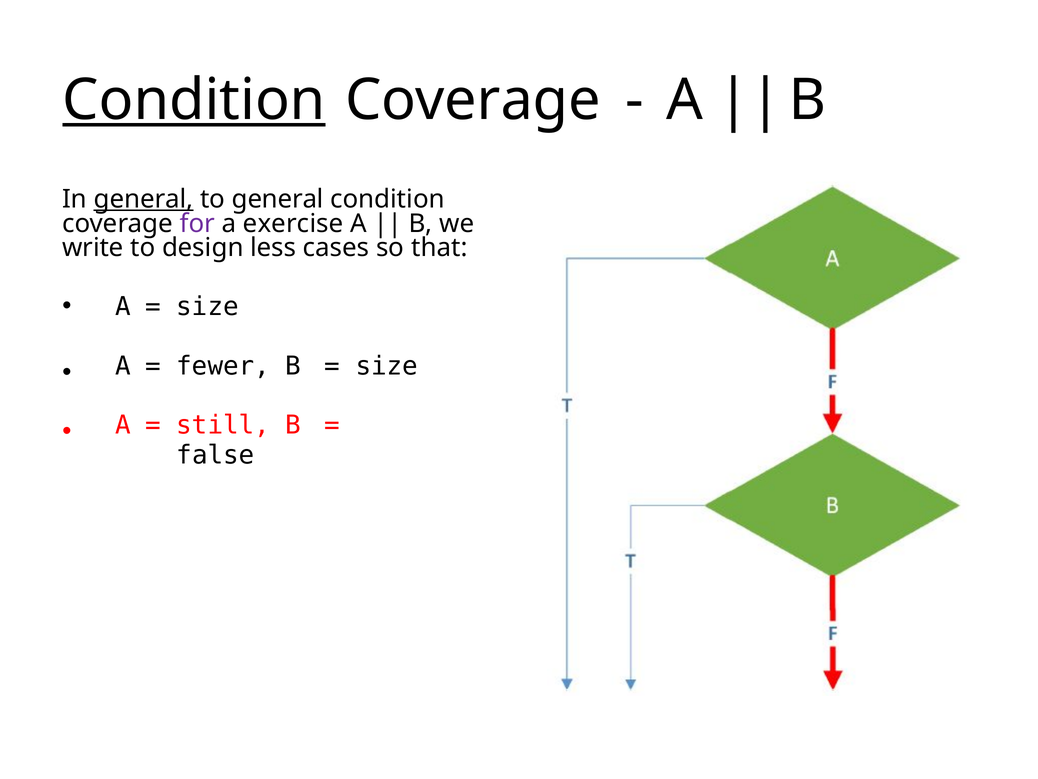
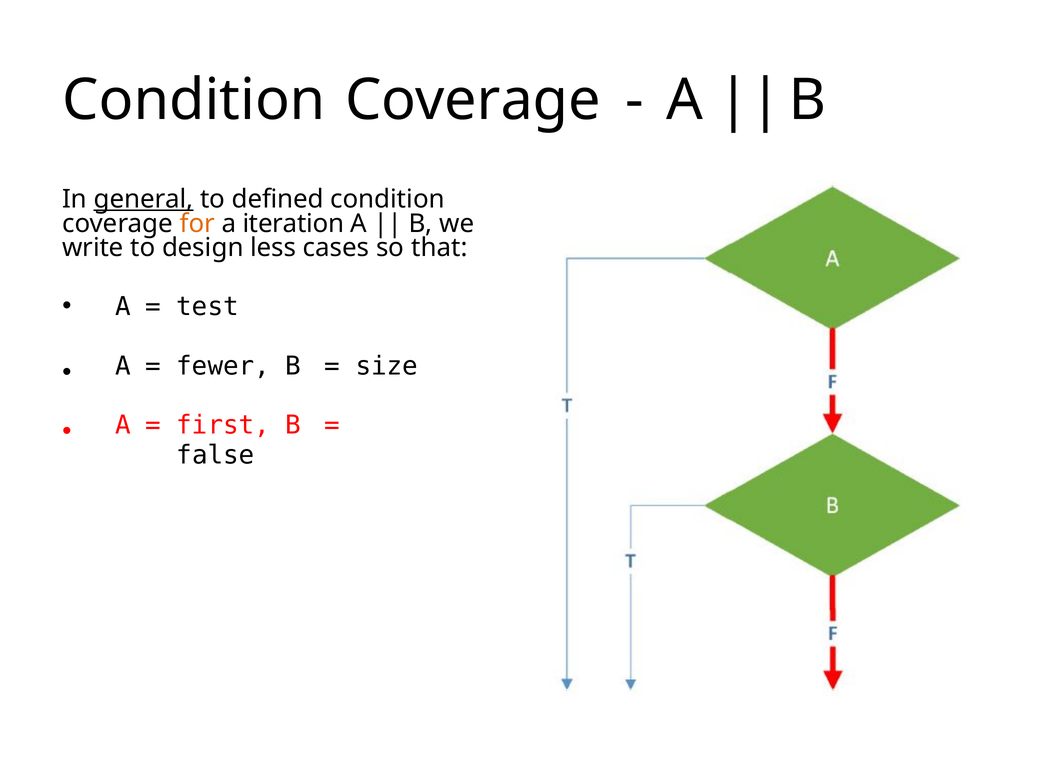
Condition underline: present -> none (194, 100)
to general: general -> defined (278, 199)
for colour: purple -> orange (197, 223)
exercise: exercise -> iteration (293, 223)
size: size -> test (208, 306)
still: still -> first (223, 425)
